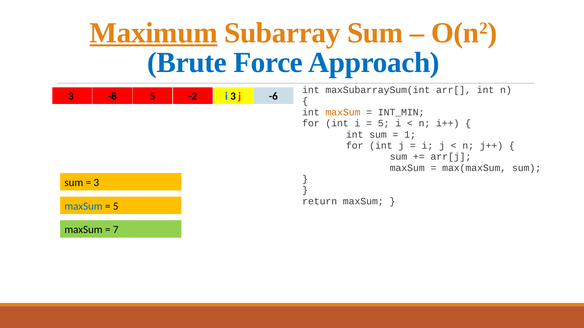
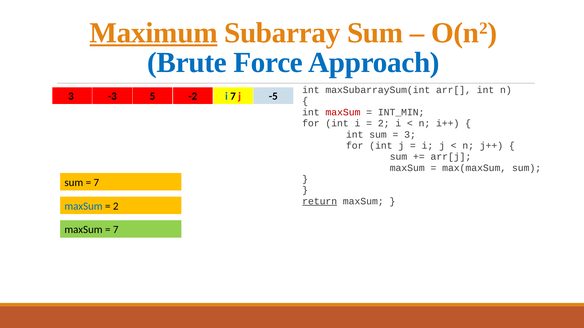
-8: -8 -> -3 (112, 96)
i 3: 3 -> 7 (233, 96)
-6: -6 -> -5 (273, 96)
maxSum colour: orange -> red (343, 112)
5: 5 -> 2 (384, 124)
1: 1 -> 3 (410, 135)
3: 3 -> 7 (96, 183)
return underline: none -> present (320, 202)
5: 5 -> 2 (116, 206)
